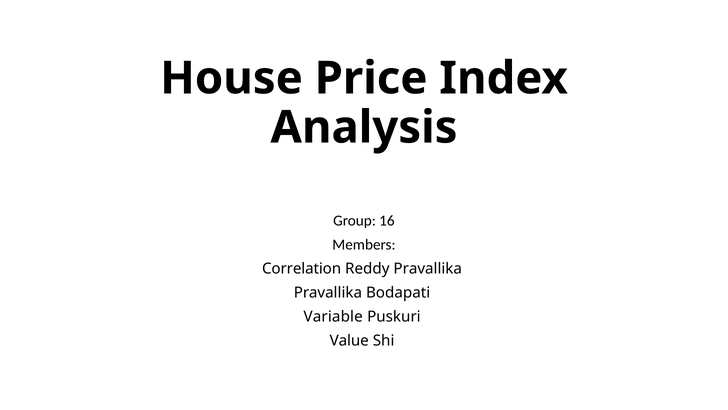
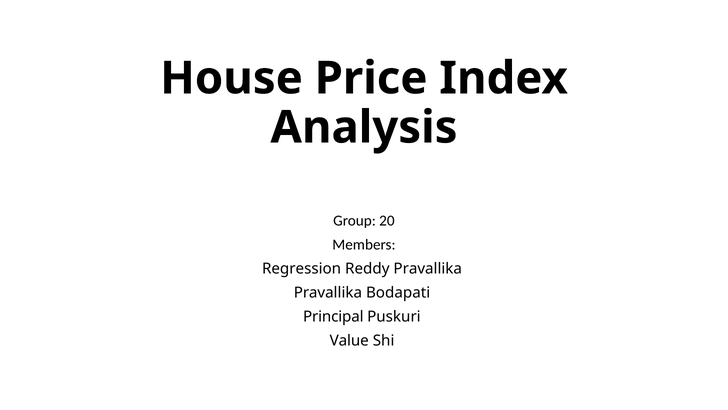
16: 16 -> 20 (387, 220)
Correlation: Correlation -> Regression (302, 268)
Variable: Variable -> Principal (333, 316)
